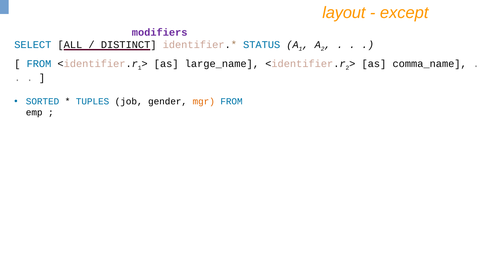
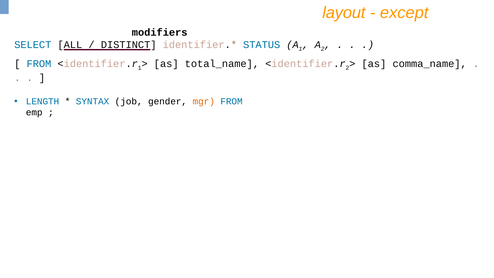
modifiers colour: purple -> black (160, 32)
large_name: large_name -> total_name (222, 64)
SORTED: SORTED -> LENGTH (43, 101)
TUPLES: TUPLES -> SYNTAX (93, 101)
